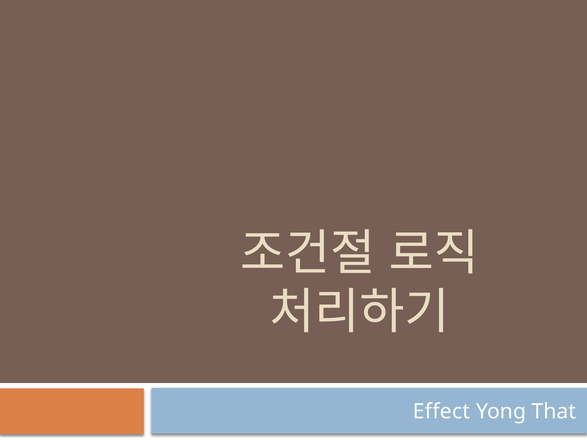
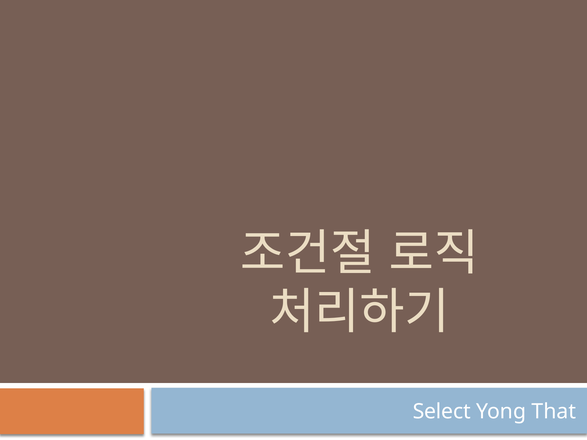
Effect: Effect -> Select (442, 412)
